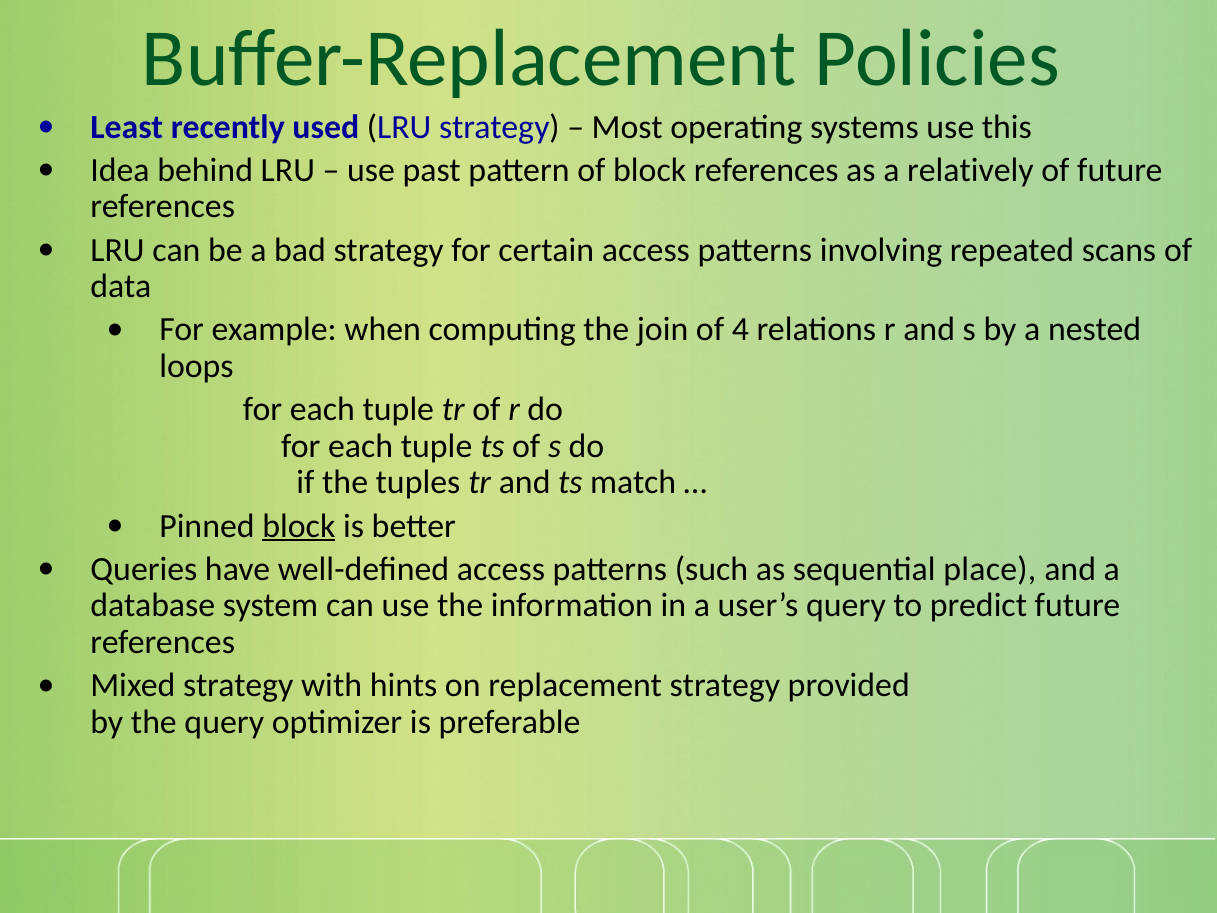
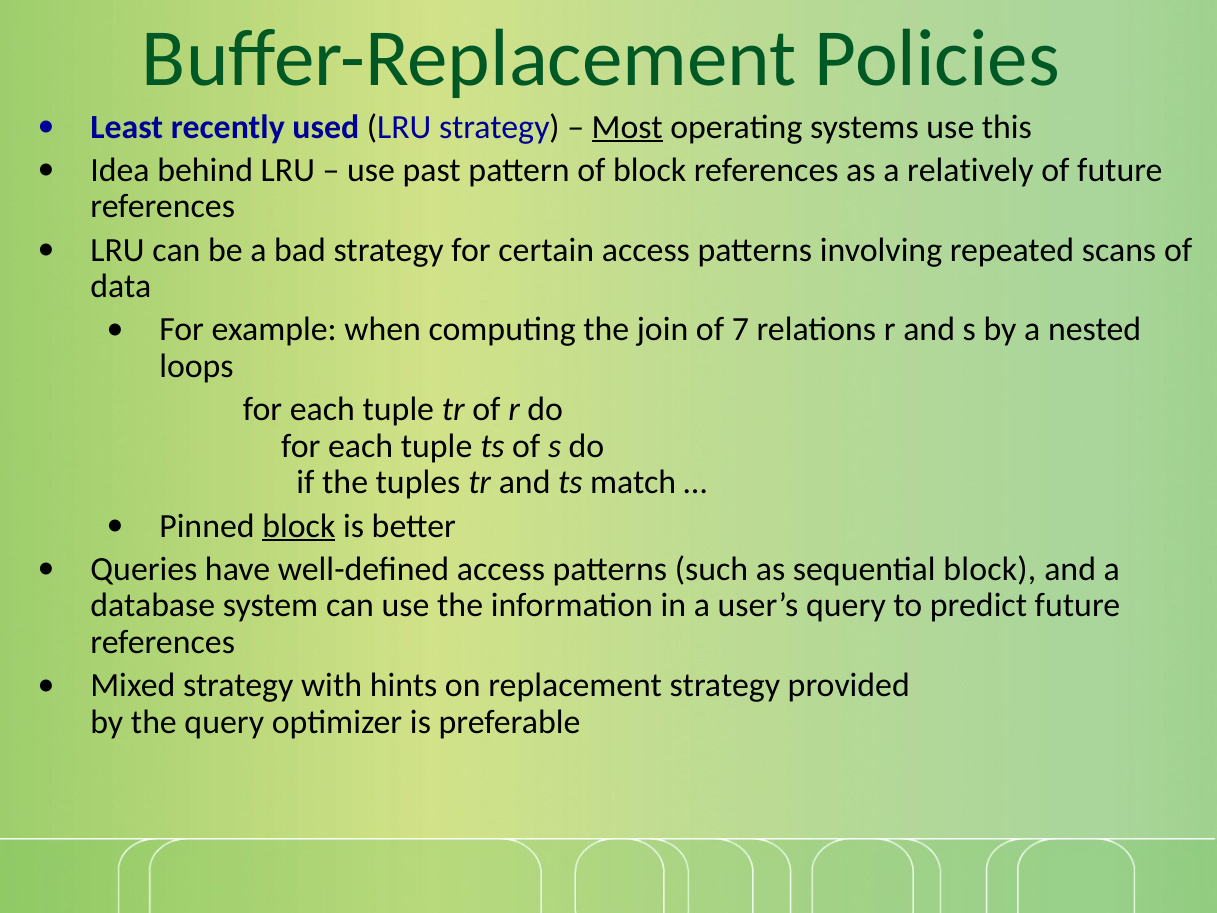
Most underline: none -> present (627, 127)
4: 4 -> 7 (740, 330)
sequential place: place -> block (990, 569)
